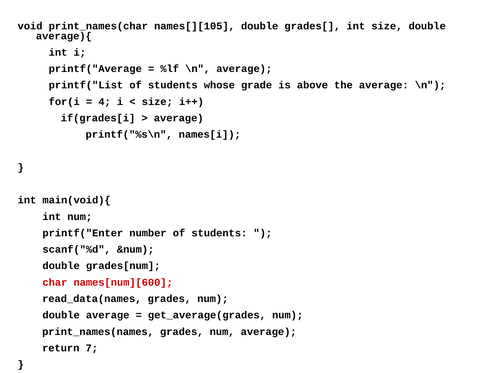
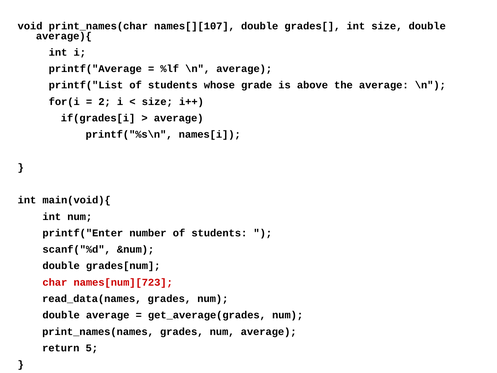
names[][105: names[][105 -> names[][107 (195, 26)
4: 4 -> 2 (105, 102)
names[num][600: names[num][600 -> names[num][723 (123, 282)
7: 7 -> 5 (92, 348)
